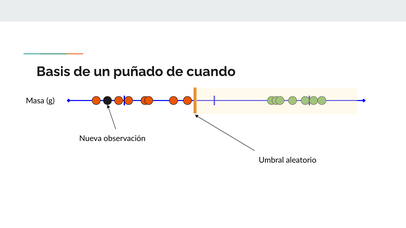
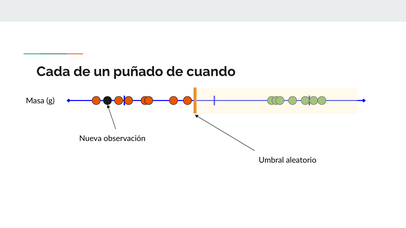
Basis: Basis -> Cada (53, 72)
